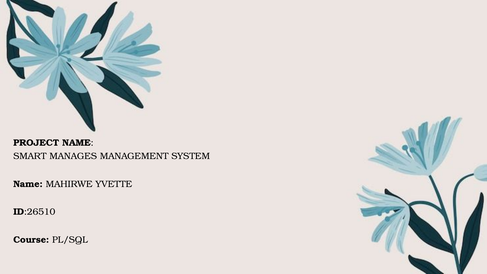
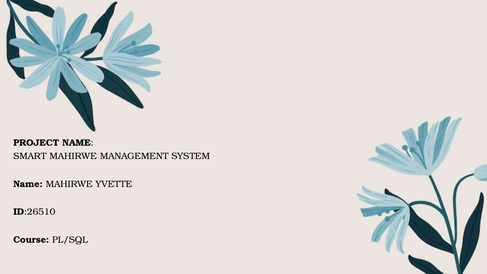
SMART MANAGES: MANAGES -> MAHIRWE (73, 156)
